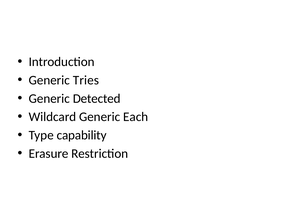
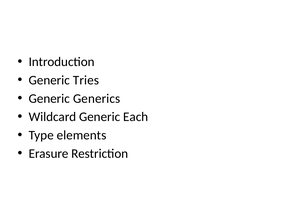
Detected: Detected -> Generics (97, 98)
capability: capability -> elements (81, 135)
